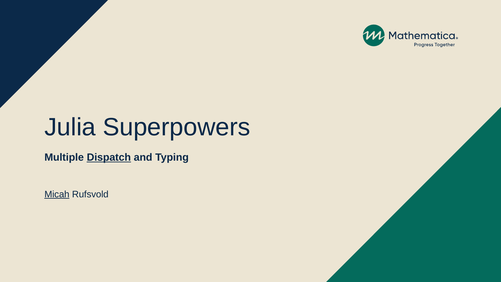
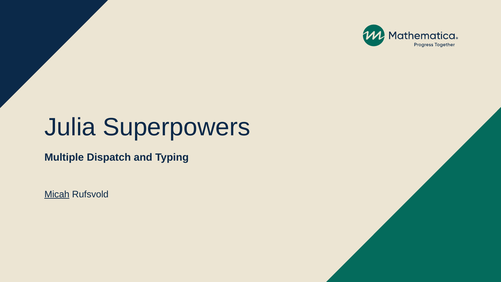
Dispatch underline: present -> none (109, 157)
